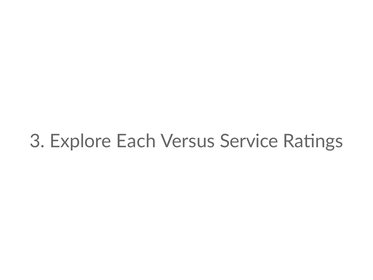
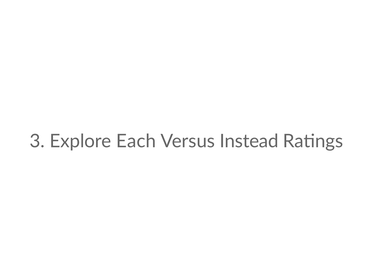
Service: Service -> Instead (249, 141)
